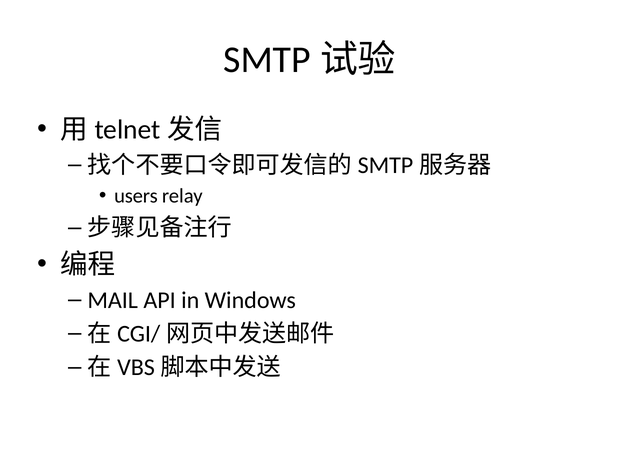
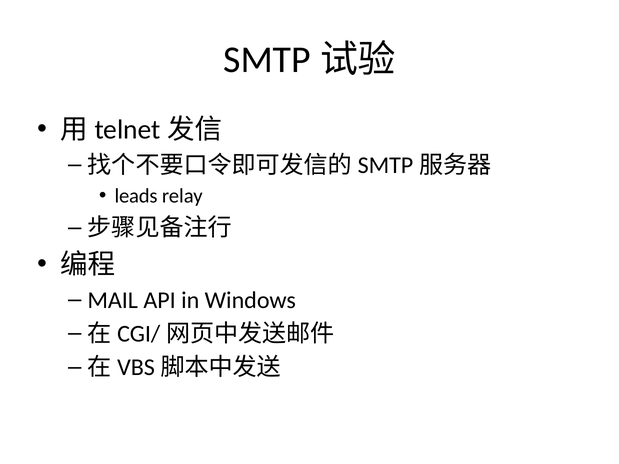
users: users -> leads (136, 196)
